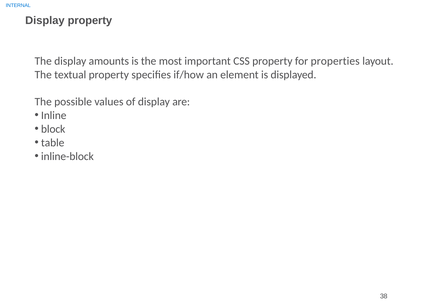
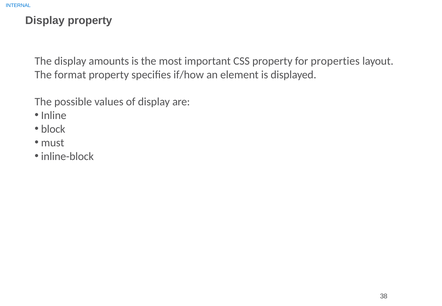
textual: textual -> format (70, 75)
table: table -> must (53, 143)
